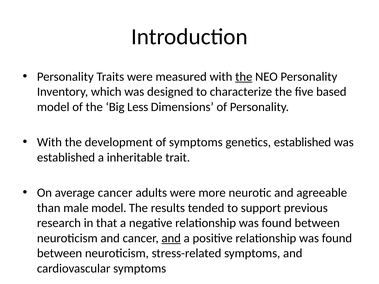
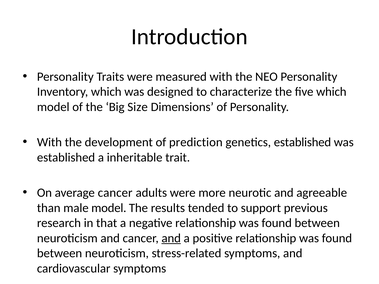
the underline: present -> none (244, 77)
five based: based -> which (331, 92)
Less: Less -> Size (138, 107)
of symptoms: symptoms -> prediction (196, 142)
